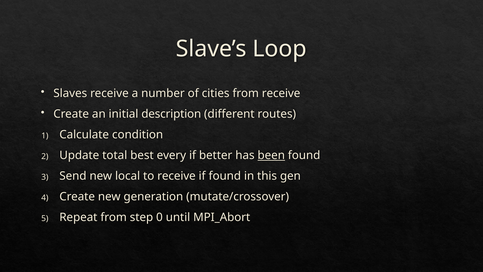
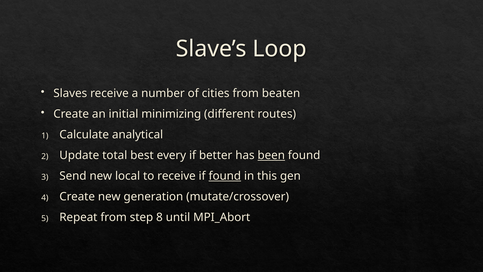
from receive: receive -> beaten (281, 93)
description: description -> minimizing (171, 114)
condition: condition -> analytical (138, 135)
found underline: none -> present (225, 176)
0: 0 -> 8 (159, 217)
